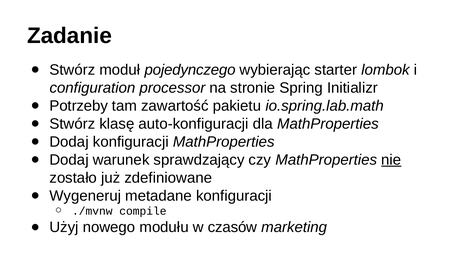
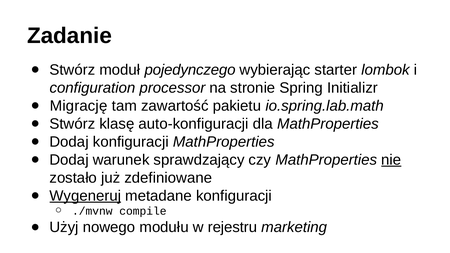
Potrzeby: Potrzeby -> Migrację (79, 106)
Wygeneruj underline: none -> present (85, 196)
czasów: czasów -> rejestru (232, 227)
